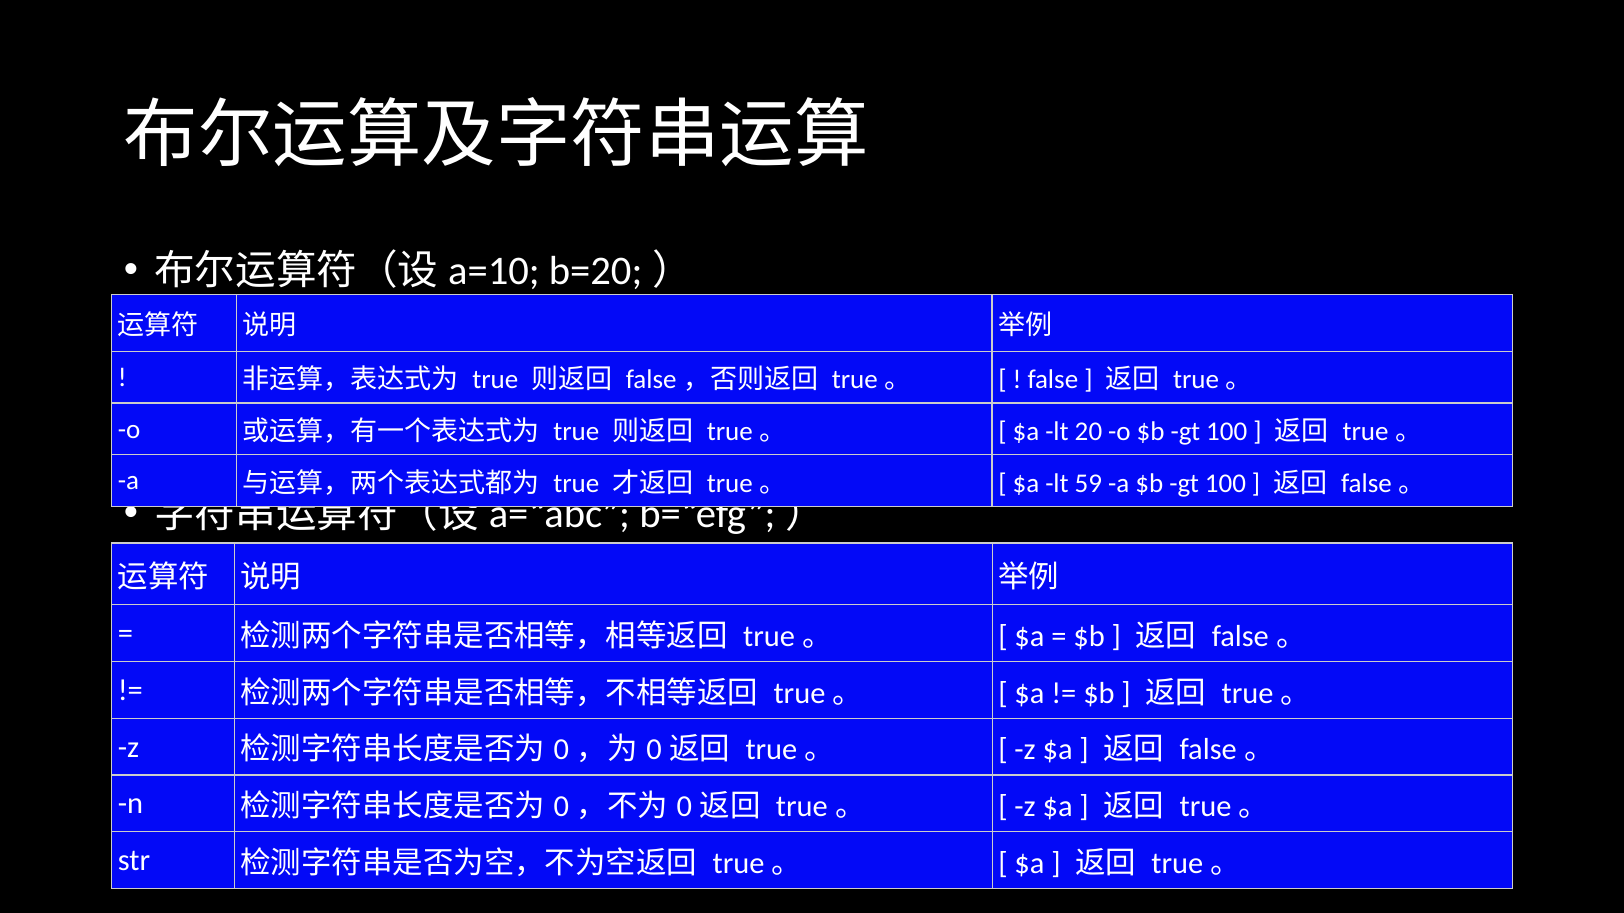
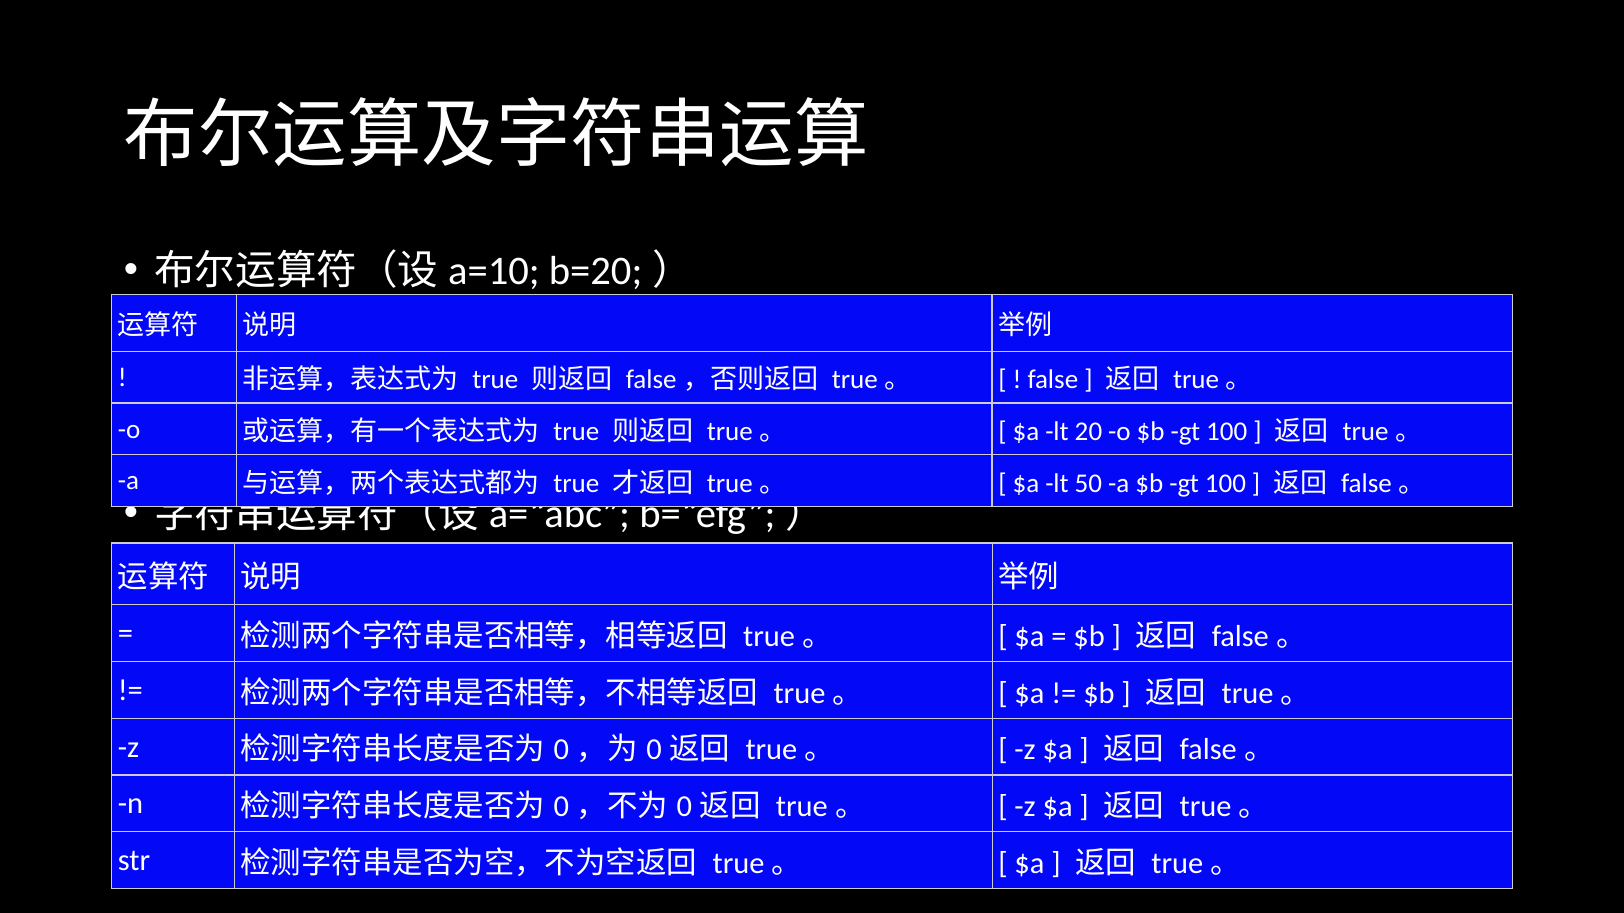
59: 59 -> 50 (1088, 484)
